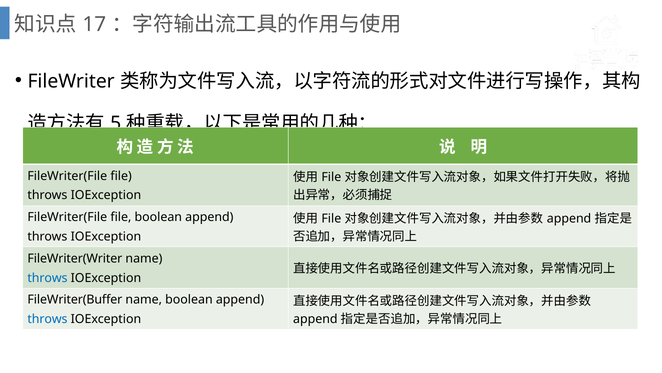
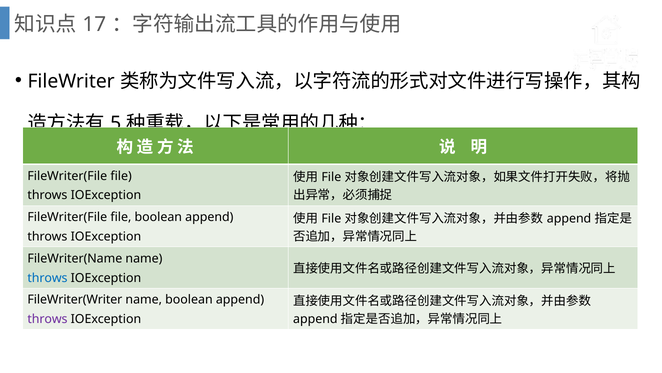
FileWriter(Writer: FileWriter(Writer -> FileWriter(Name (75, 258)
FileWriter(Buffer: FileWriter(Buffer -> FileWriter(Writer (75, 299)
throws colour: blue -> purple (48, 319)
